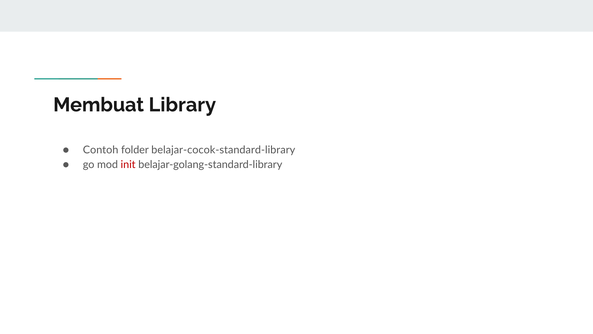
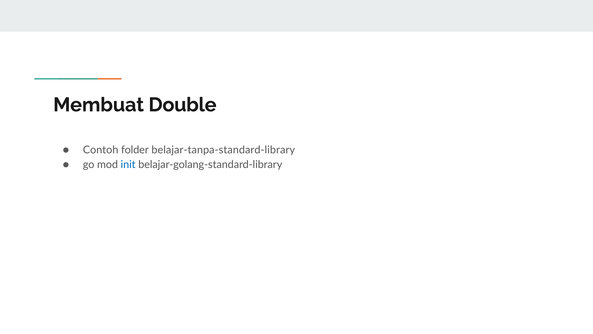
Library: Library -> Double (183, 105)
belajar-cocok-standard-library: belajar-cocok-standard-library -> belajar-tanpa-standard-library (223, 150)
init colour: red -> blue (128, 165)
